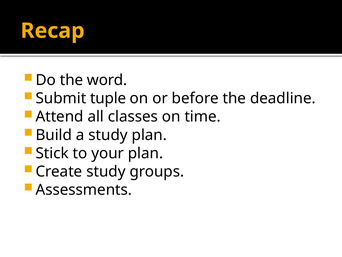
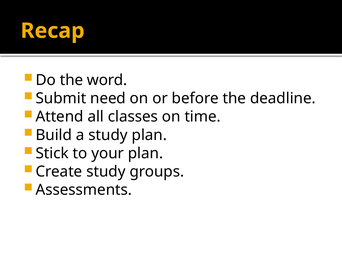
tuple: tuple -> need (108, 98)
